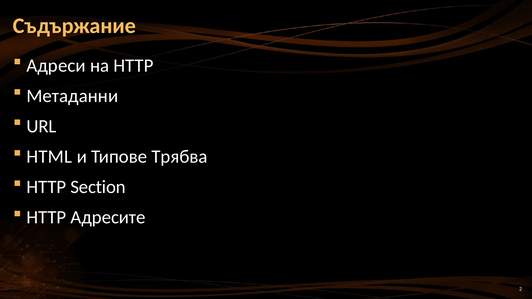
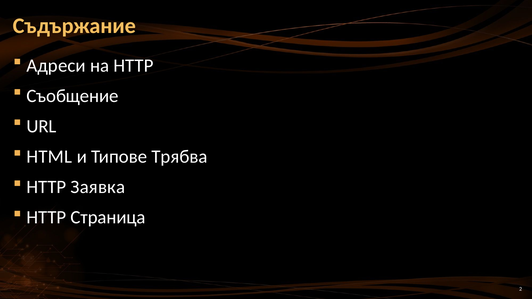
Метаданни: Метаданни -> Съобщение (72, 96)
Section: Section -> Заявка (98, 187)
Адресите: Адресите -> Страница (108, 218)
